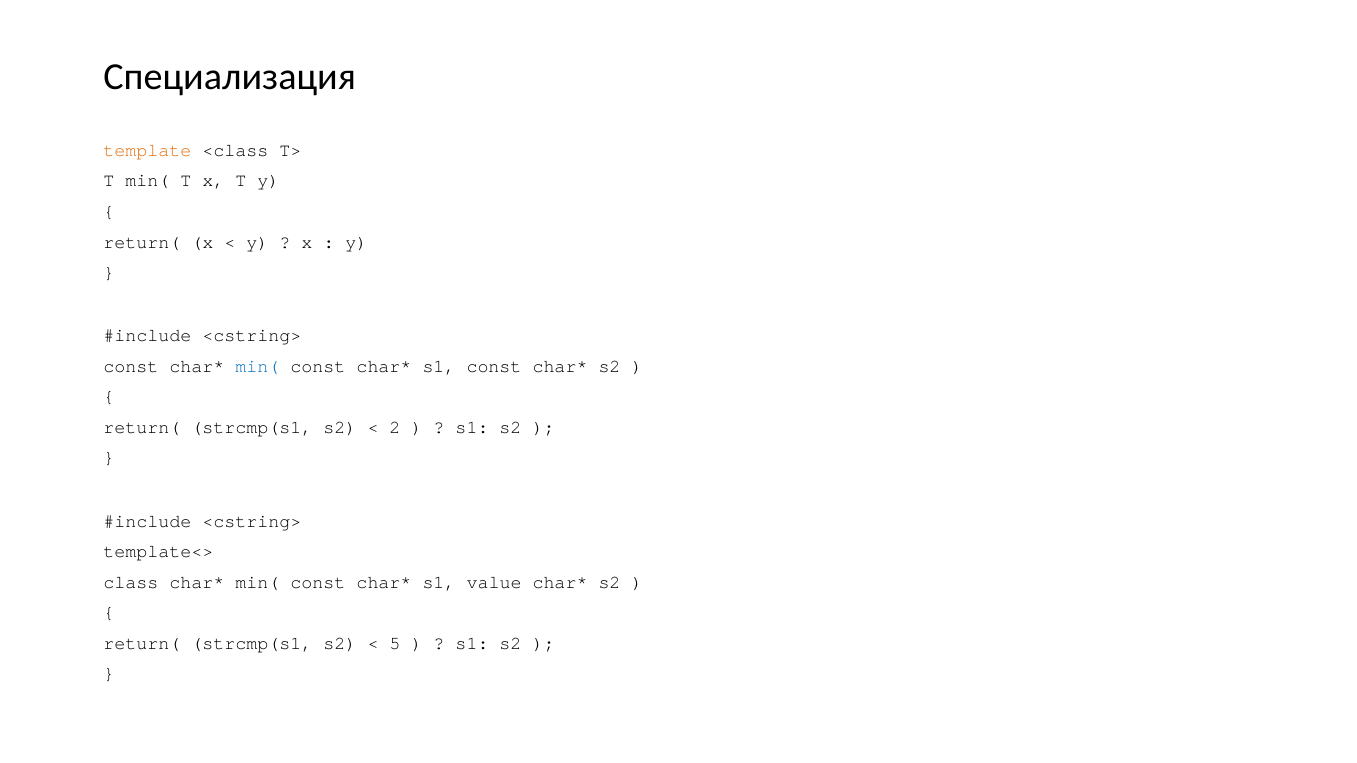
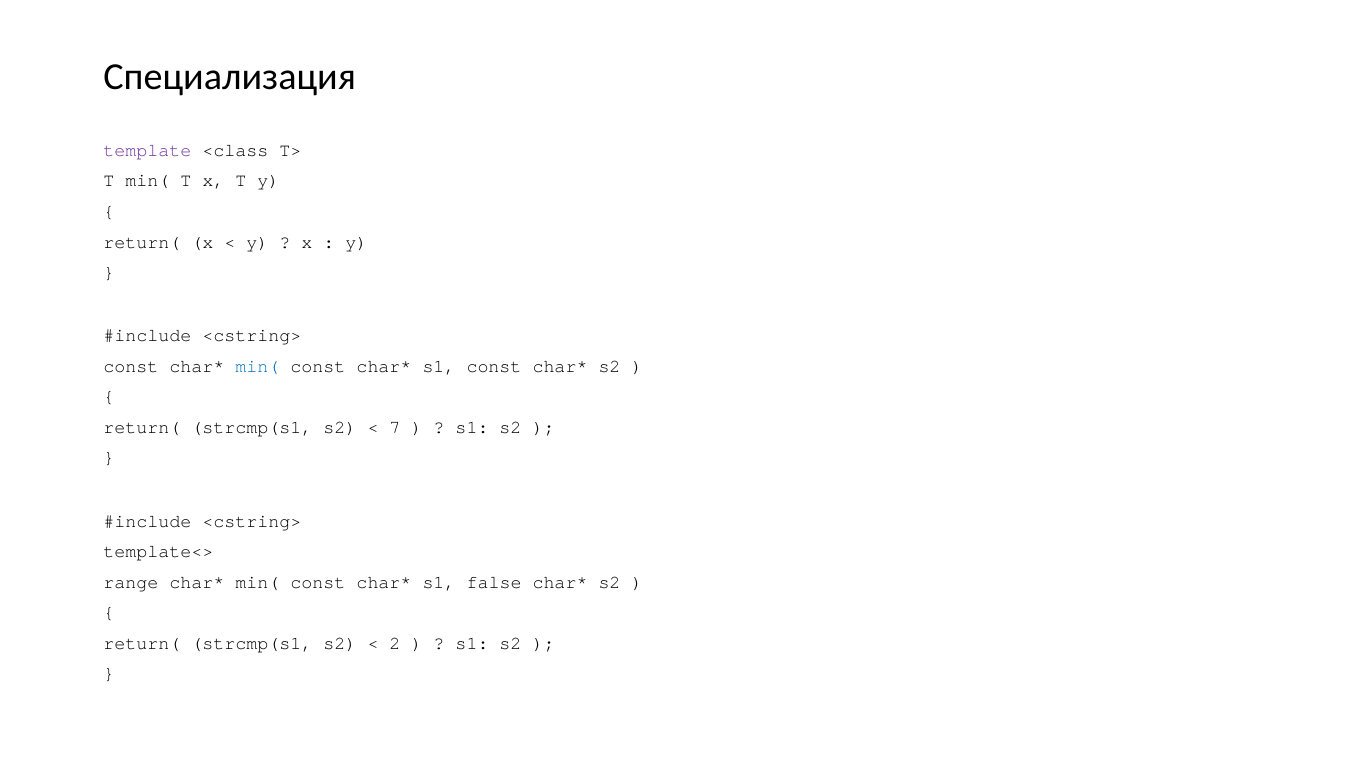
template colour: orange -> purple (147, 150)
2: 2 -> 7 (395, 428)
class: class -> range (131, 582)
value: value -> false (494, 582)
5: 5 -> 2 (395, 643)
